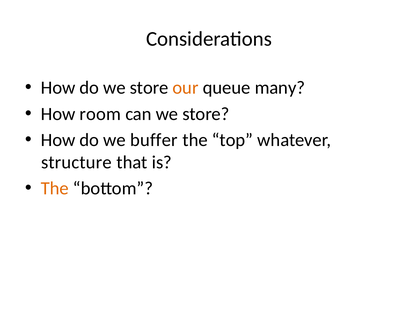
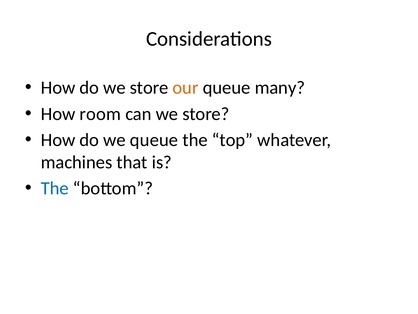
we buffer: buffer -> queue (154, 140)
structure: structure -> machines (77, 162)
The colour: orange -> blue (55, 188)
